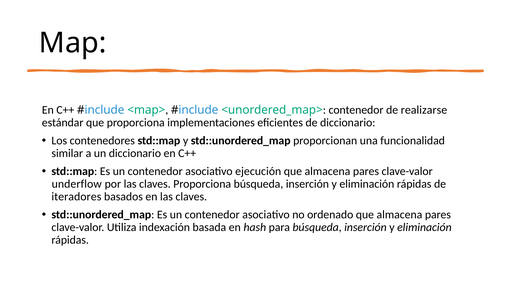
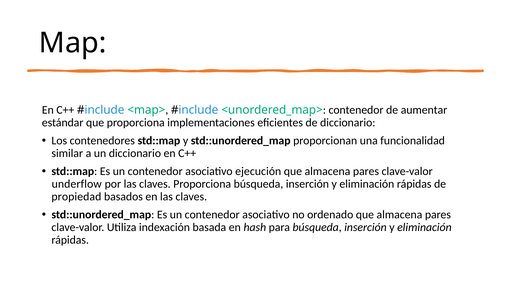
realizarse: realizarse -> aumentar (424, 110)
iteradores: iteradores -> propiedad (76, 196)
